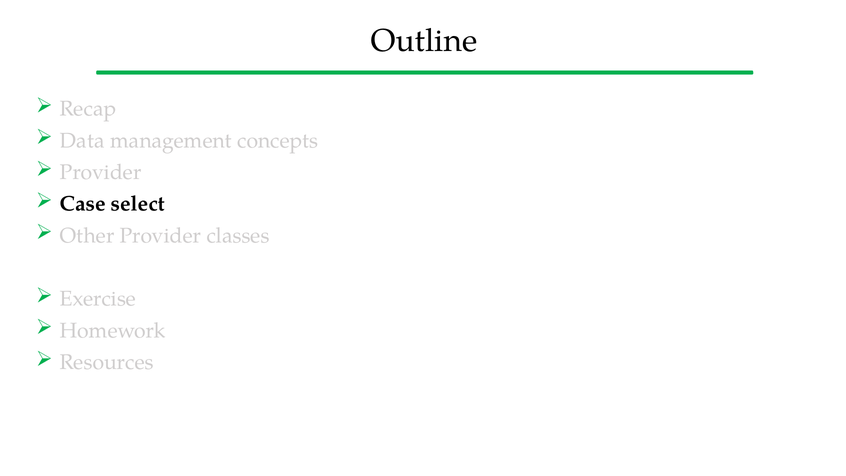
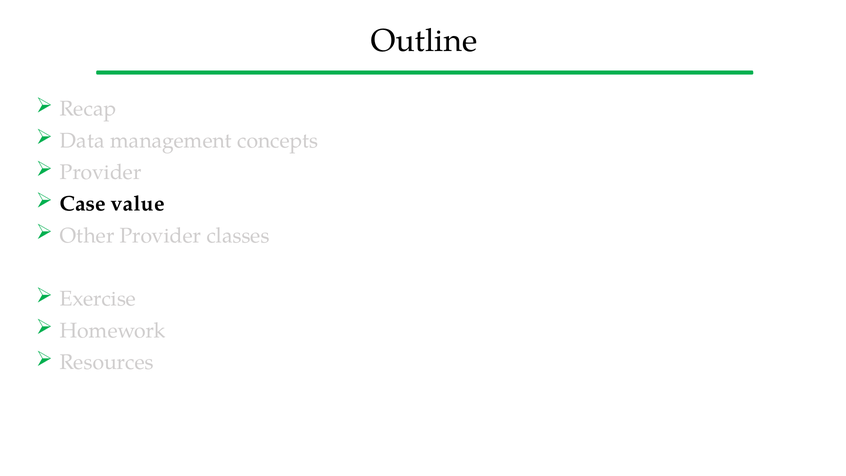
select: select -> value (138, 204)
